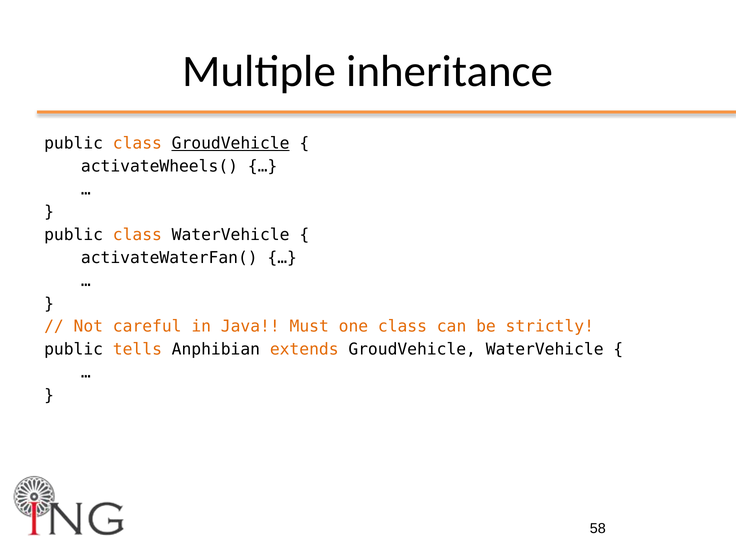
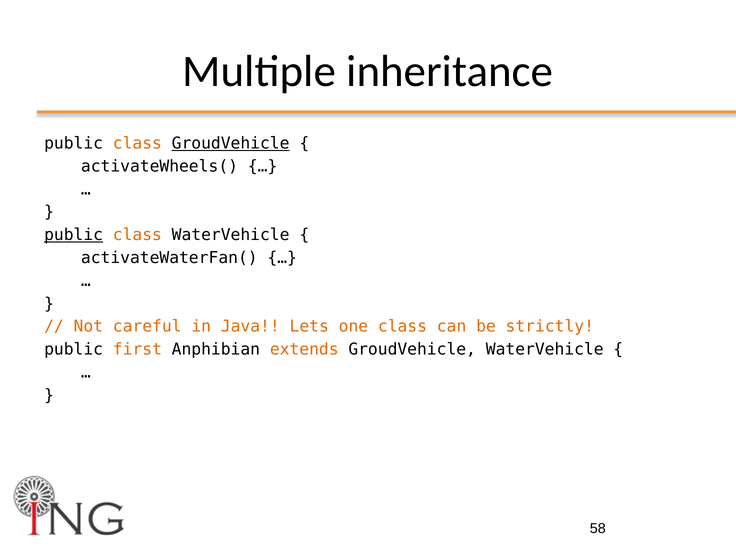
public underline: none -> present (74, 235)
Must: Must -> Lets (309, 327)
tells: tells -> first (137, 349)
